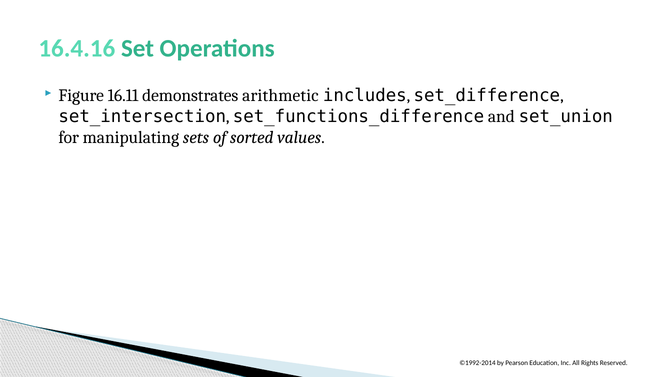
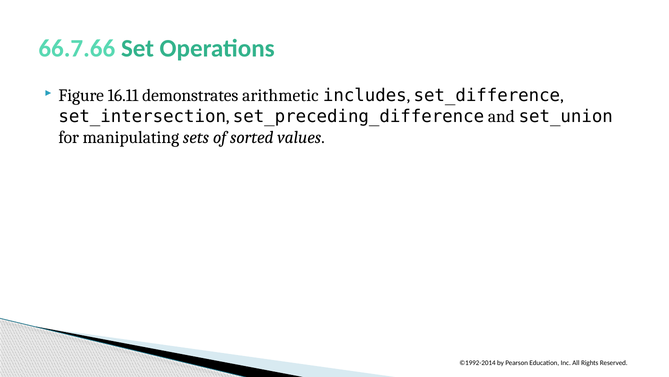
16.4.16: 16.4.16 -> 66.7.66 (77, 48)
set_functions_difference: set_functions_difference -> set_preceding_difference (358, 116)
